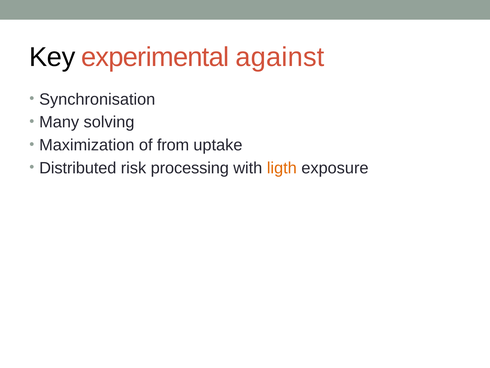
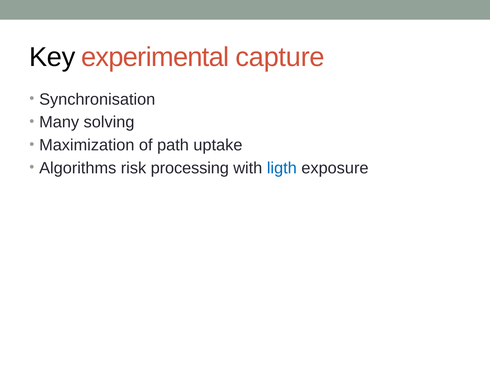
against: against -> capture (280, 57)
from: from -> path (173, 145)
Distributed: Distributed -> Algorithms (78, 168)
ligth colour: orange -> blue (282, 168)
